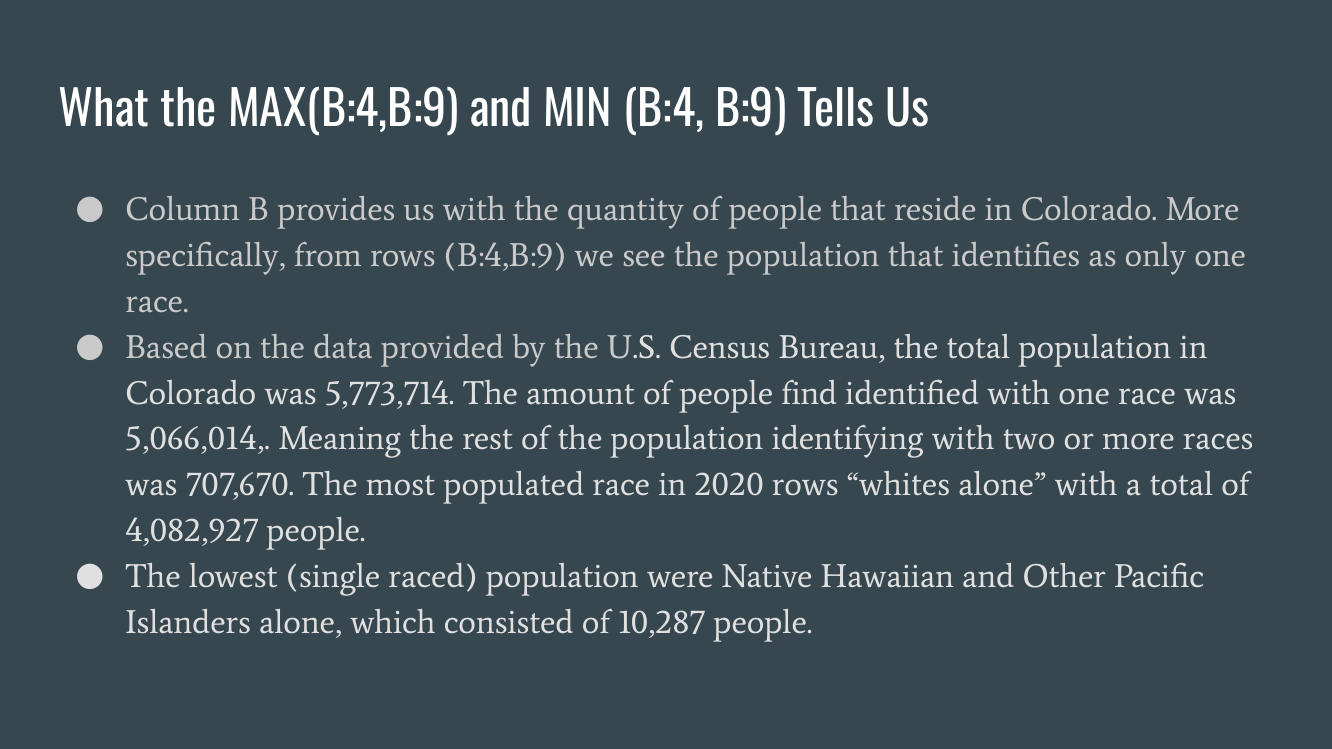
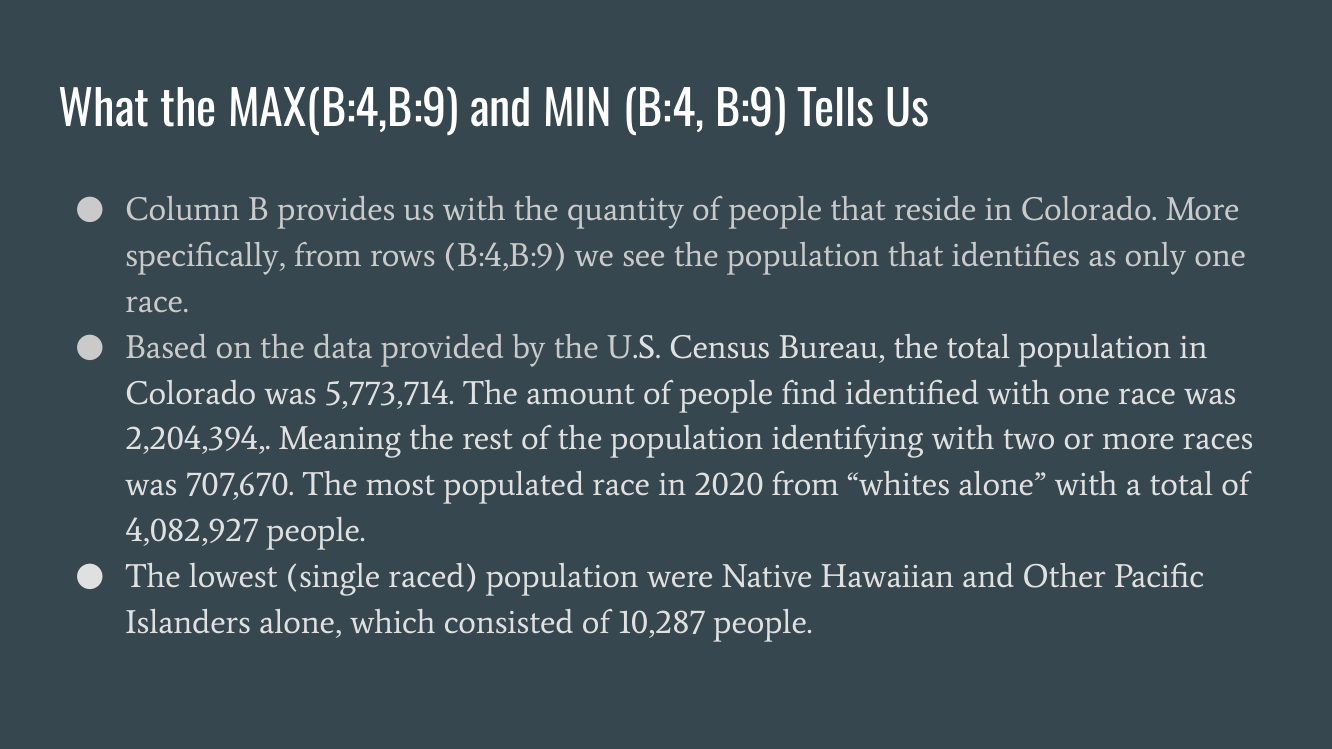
5,066,014: 5,066,014 -> 2,204,394 (198, 439)
2020 rows: rows -> from (805, 485)
